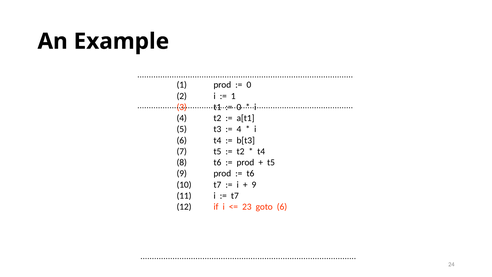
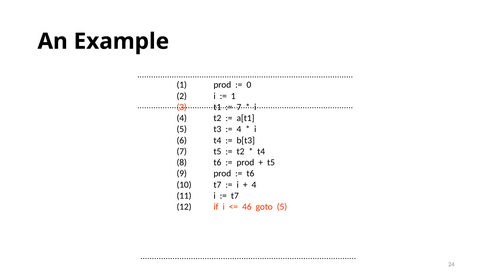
0: 0 -> 7 (239, 107)
9: 9 -> 4 (254, 184)
23: 23 -> 46 (247, 207)
goto 6: 6 -> 5 (282, 207)
